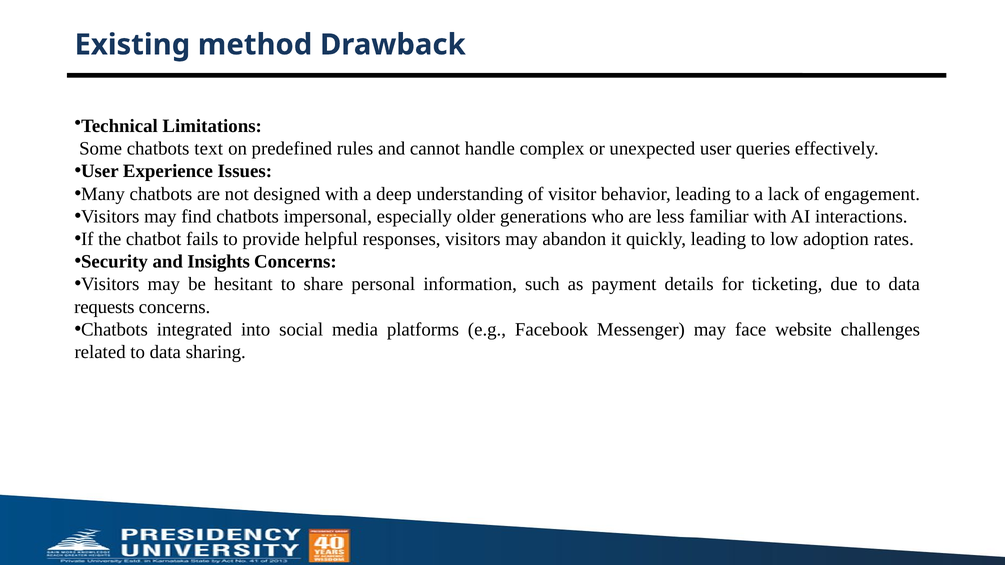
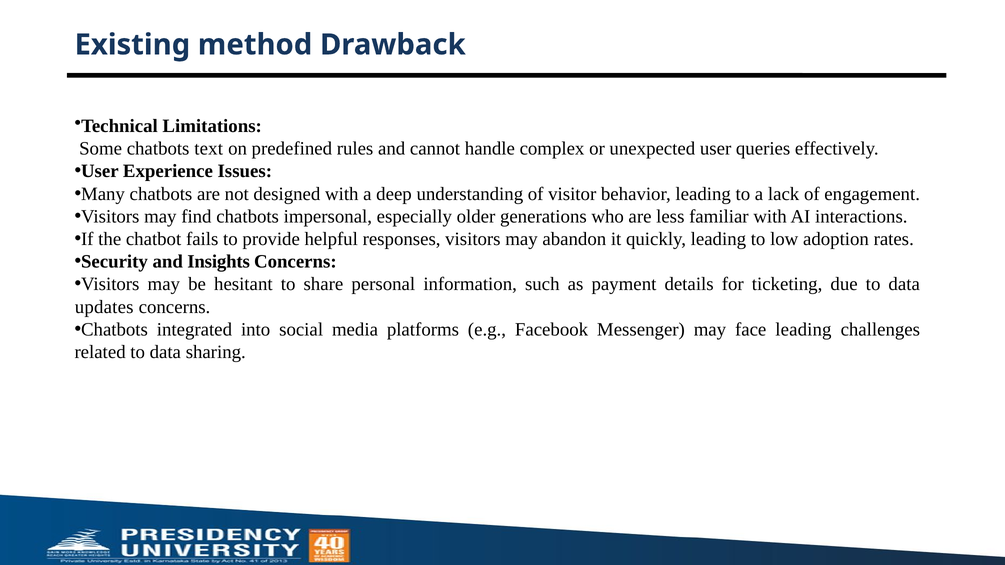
requests: requests -> updates (104, 307)
face website: website -> leading (803, 330)
